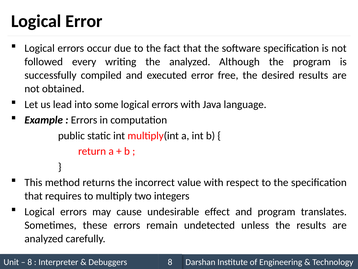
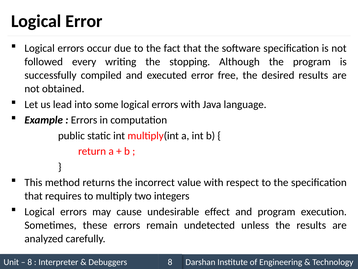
the analyzed: analyzed -> stopping (190, 62)
translates: translates -> execution (324, 211)
